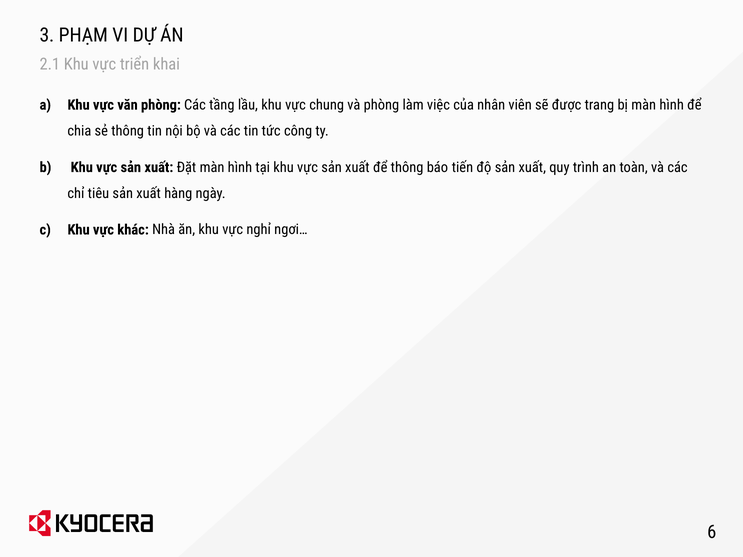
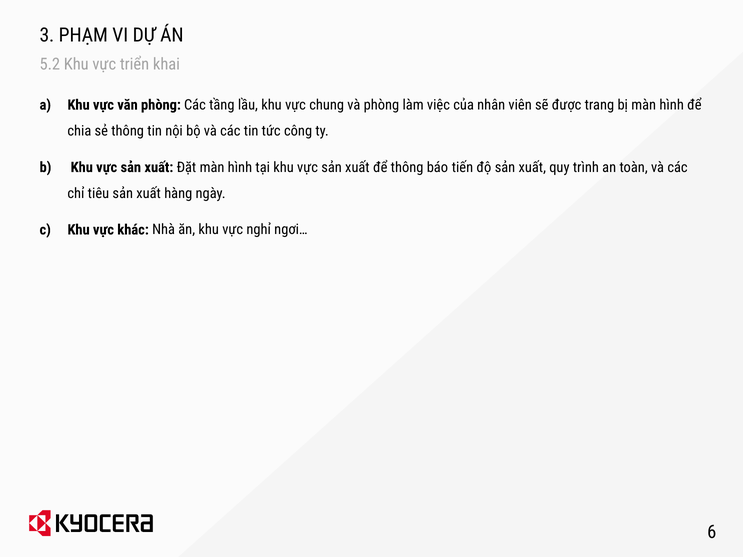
2.1: 2.1 -> 5.2 (50, 64)
